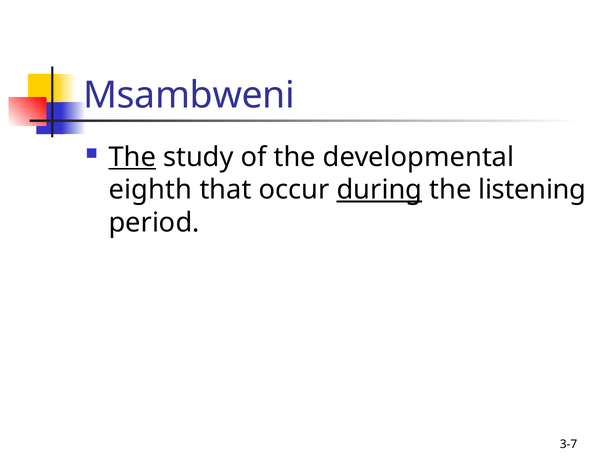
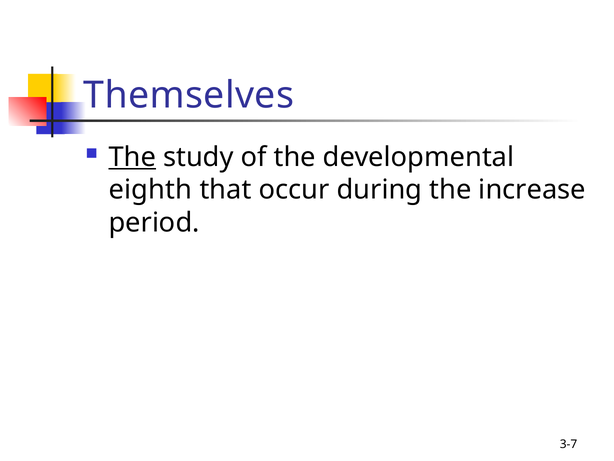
Msambweni: Msambweni -> Themselves (189, 95)
during underline: present -> none (379, 190)
listening: listening -> increase (532, 190)
